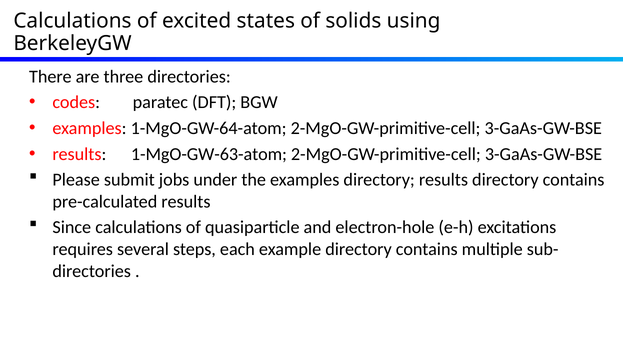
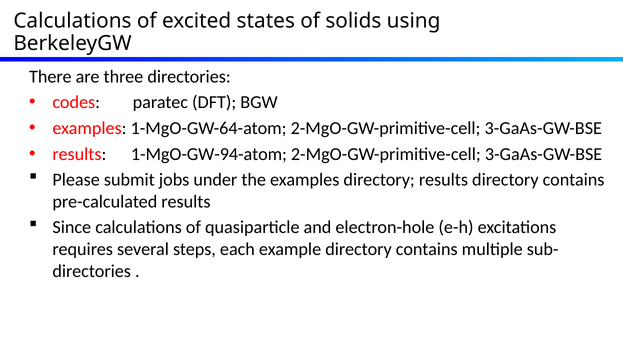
1-MgO-GW-63-atom: 1-MgO-GW-63-atom -> 1-MgO-GW-94-atom (209, 154)
